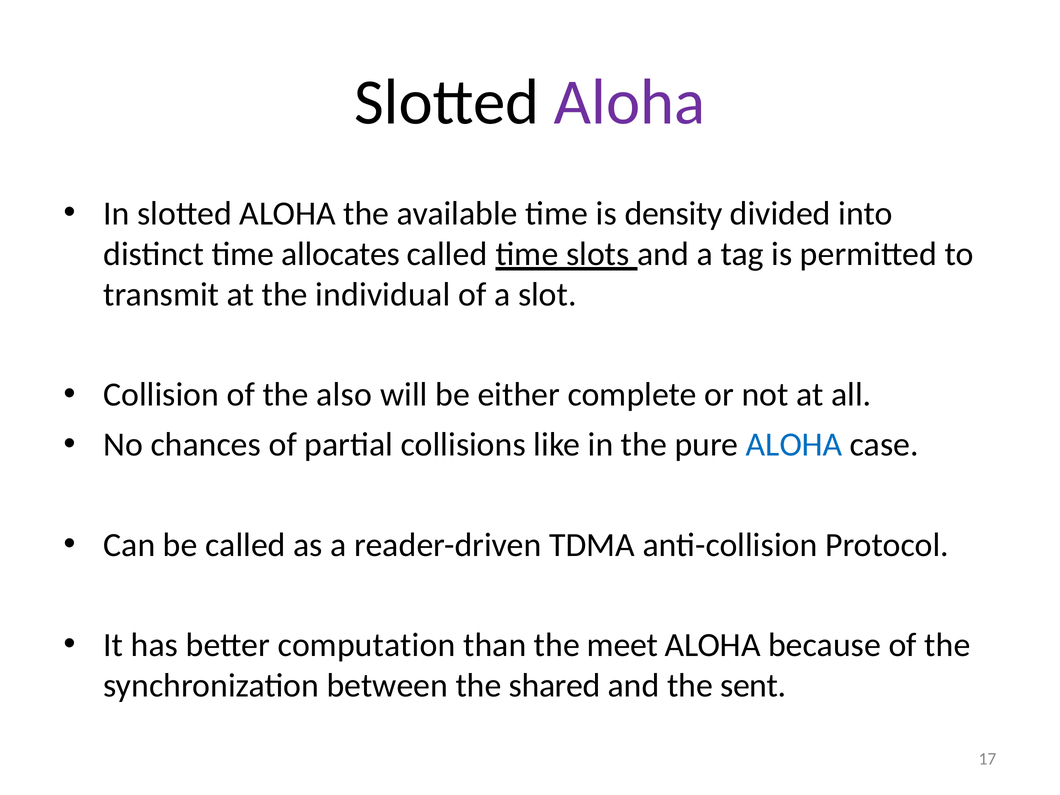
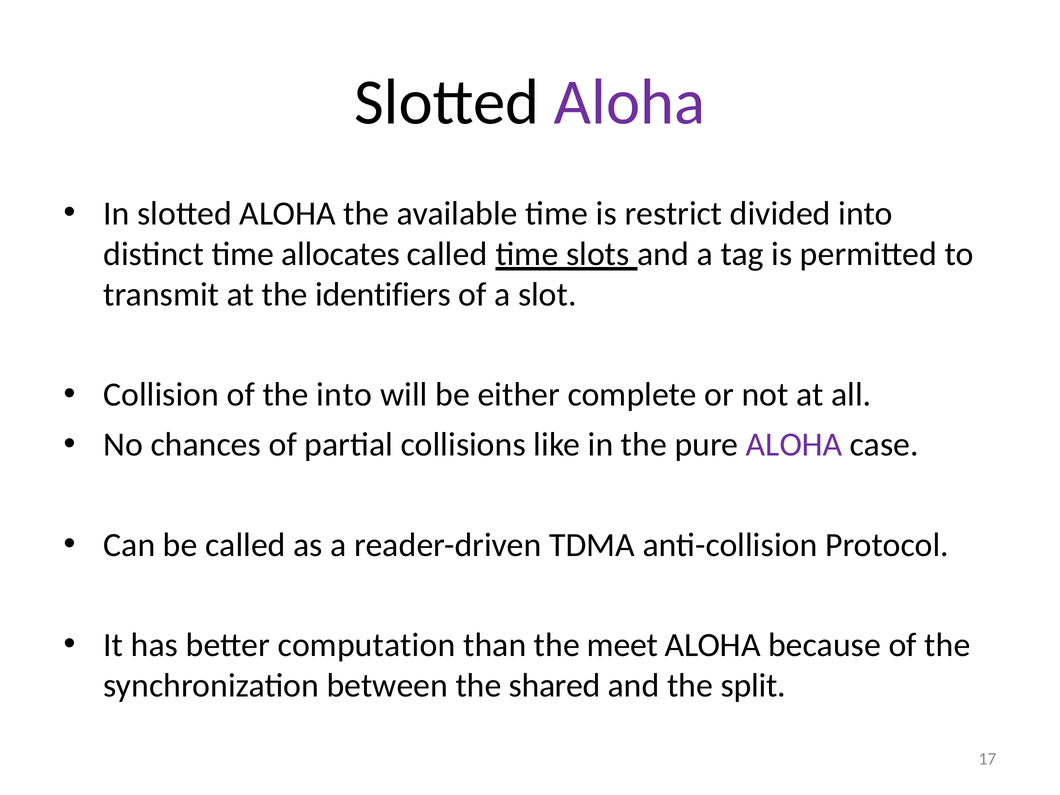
density: density -> restrict (673, 213)
individual: individual -> identifiers (383, 295)
the also: also -> into (344, 395)
ALOHA colour: blue -> purple (794, 445)
sent: sent -> split (753, 686)
